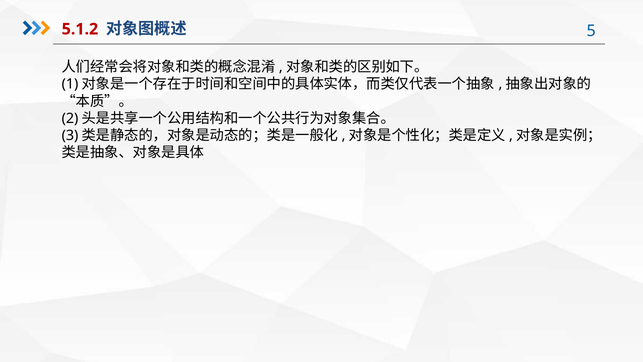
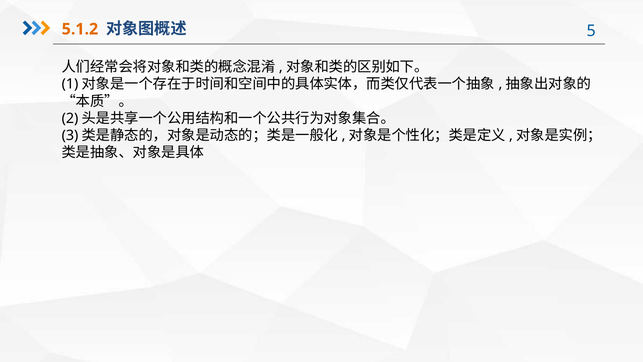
5.1.2 colour: red -> orange (80, 29)
